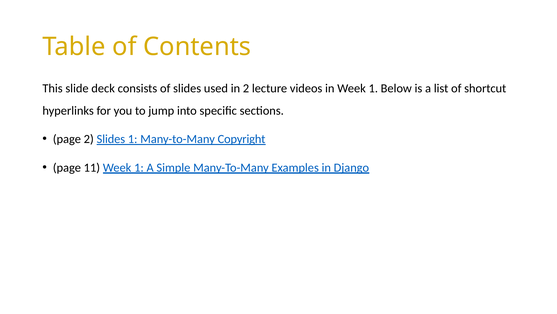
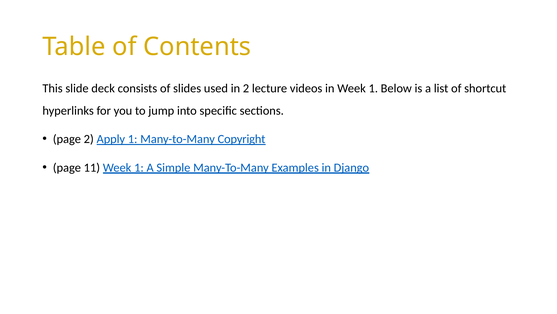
2 Slides: Slides -> Apply (111, 139)
